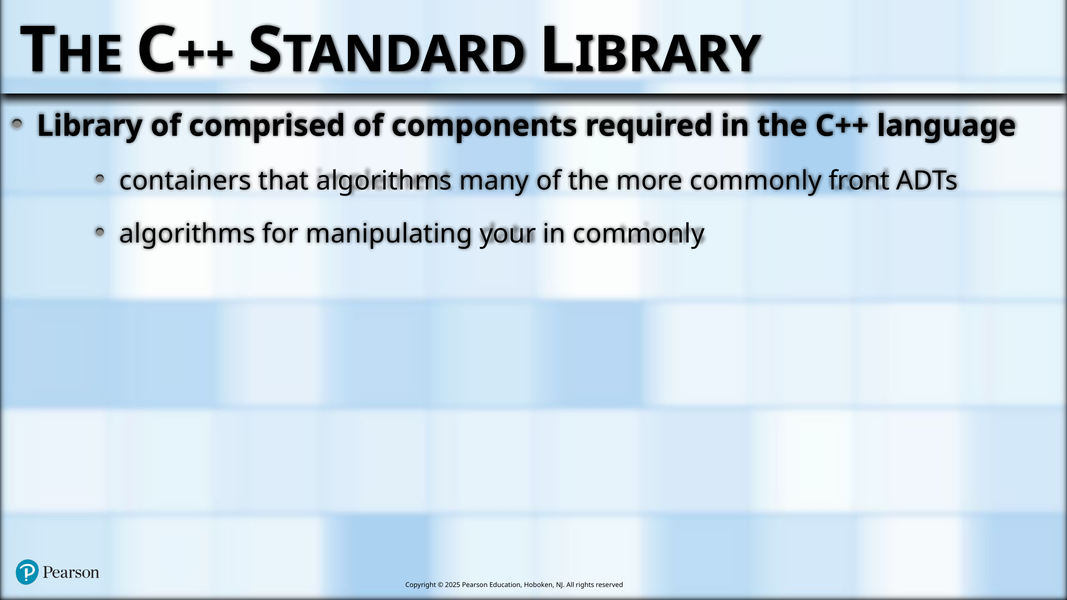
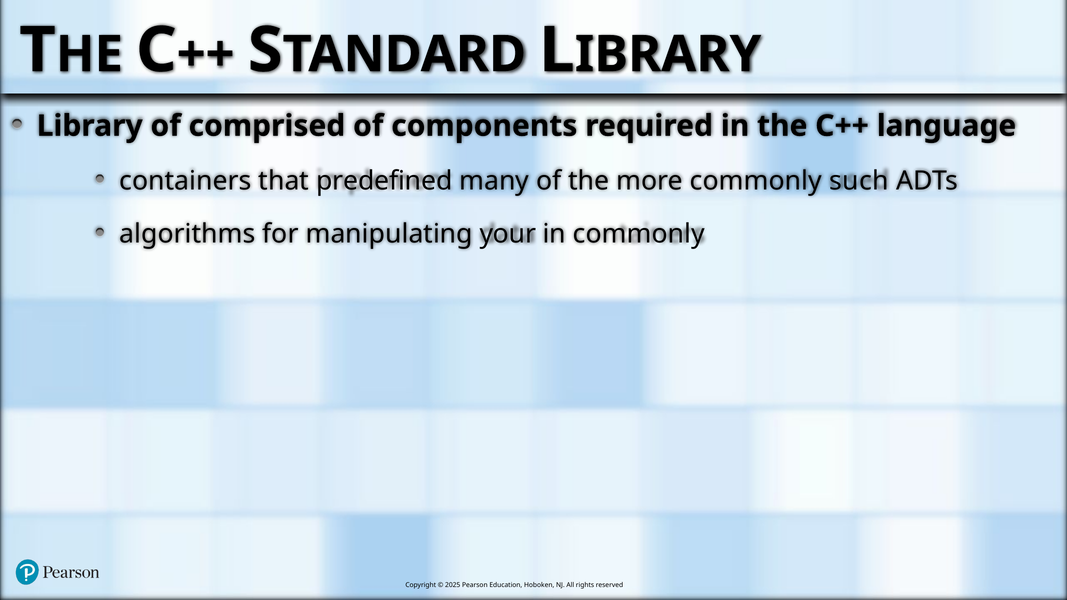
that algorithms: algorithms -> predefined (384, 181)
front: front -> such (859, 181)
